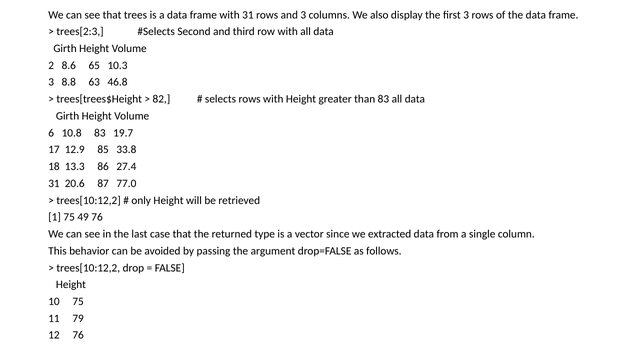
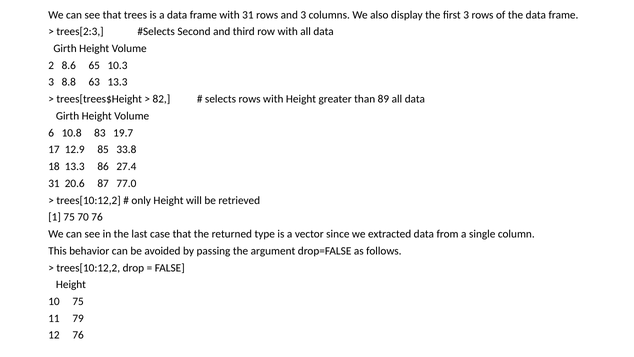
63 46.8: 46.8 -> 13.3 (117, 82)
than 83: 83 -> 89 (383, 99)
49: 49 -> 70 (83, 217)
